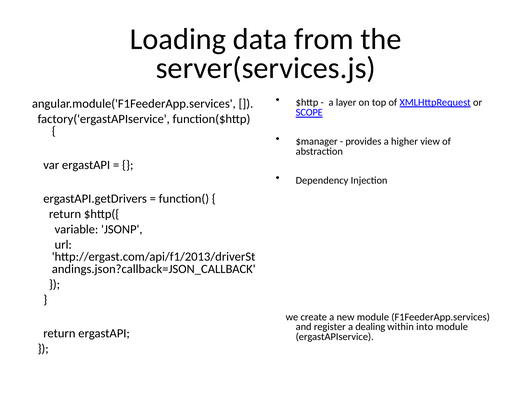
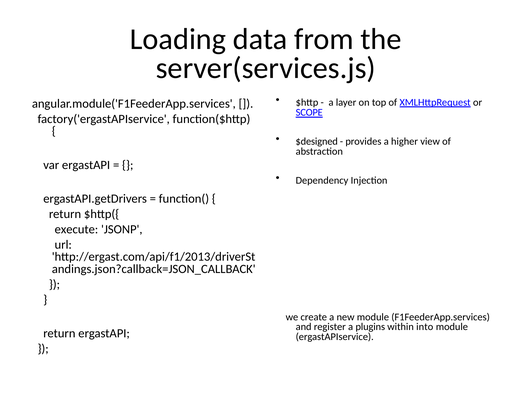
$manager: $manager -> $designed (317, 141)
variable: variable -> execute (76, 229)
dealing: dealing -> plugins (370, 327)
